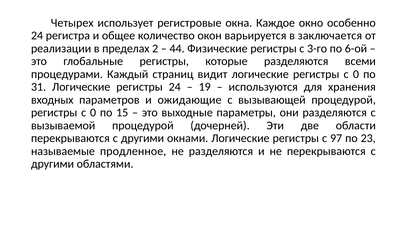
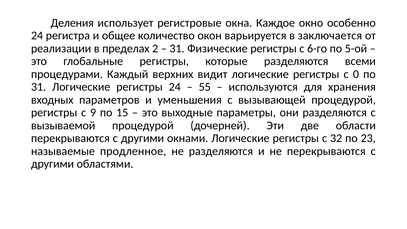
Четырех: Четырех -> Деления (72, 23)
44: 44 -> 31 (177, 49)
3-го: 3-го -> 6-го (317, 49)
6-ой: 6-ой -> 5-ой (356, 49)
страниц: страниц -> верхних (173, 74)
19: 19 -> 55 (205, 87)
ожидающие: ожидающие -> уменьшения (190, 100)
0: 0 -> 9 (93, 113)
97: 97 -> 32 (336, 138)
